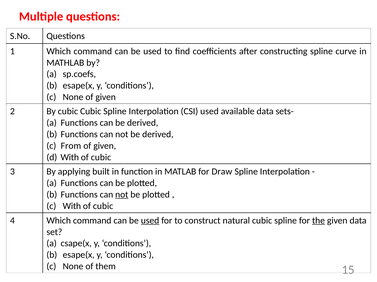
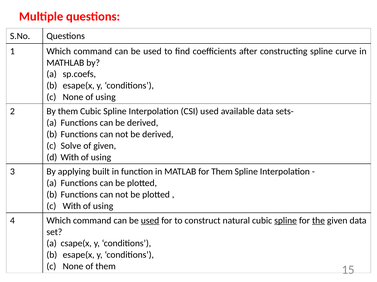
None of given: given -> using (106, 97)
By cubic: cubic -> them (68, 112)
From: From -> Solve (71, 146)
cubic: cubic -> using (101, 158)
for Draw: Draw -> Them (222, 172)
not underline: present -> none (122, 195)
cubic: cubic -> using (103, 206)
spline underline: none -> present (286, 221)
